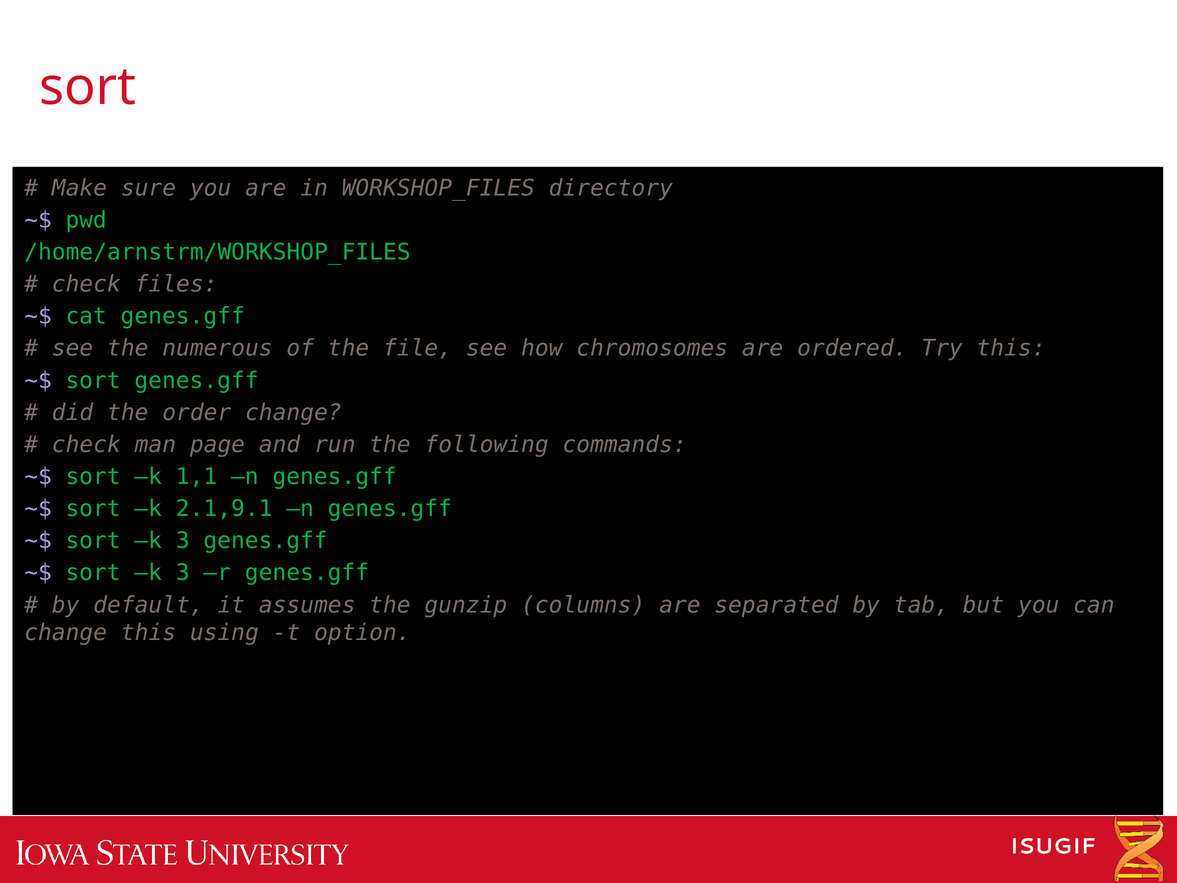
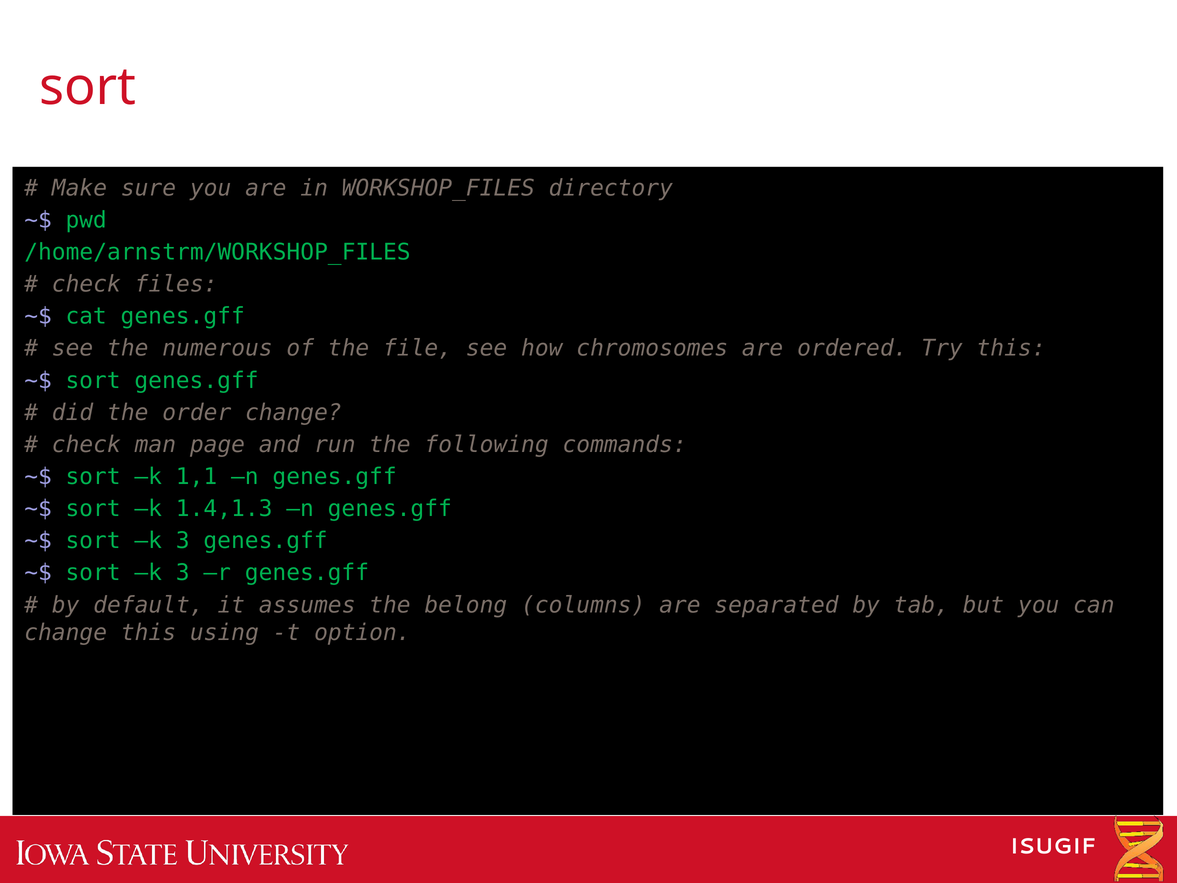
2.1,9.1: 2.1,9.1 -> 1.4,1.3 (224, 509)
gunzip: gunzip -> belong (466, 605)
